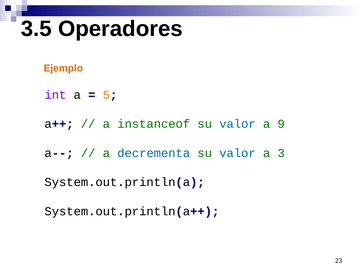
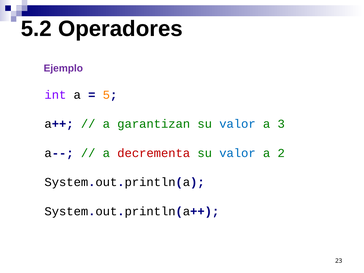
3.5: 3.5 -> 5.2 (36, 29)
Ejemplo colour: orange -> purple (63, 68)
instanceof: instanceof -> garantizan (154, 124)
9: 9 -> 3 (281, 124)
decrementa colour: blue -> red (154, 153)
3: 3 -> 2 (281, 153)
